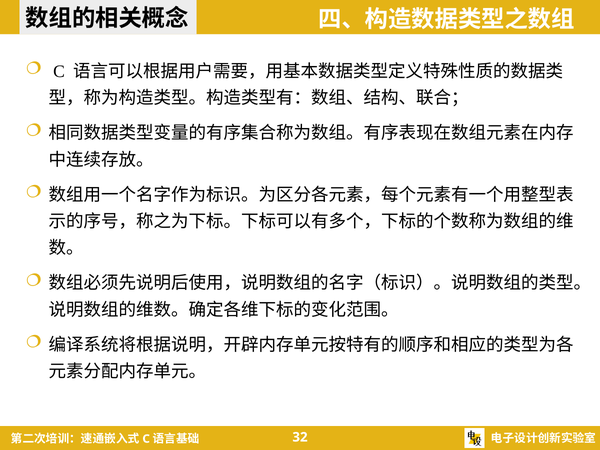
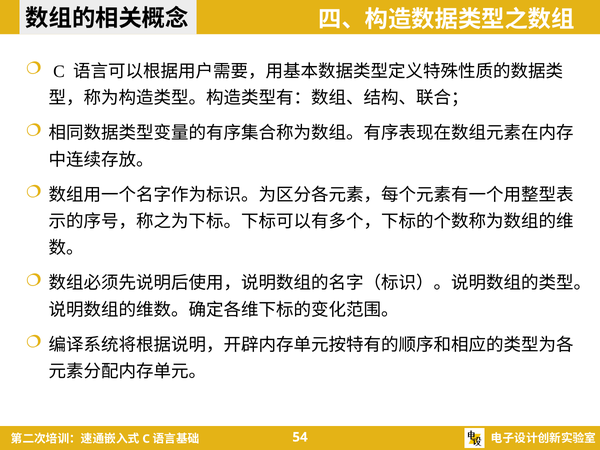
32: 32 -> 54 (300, 437)
